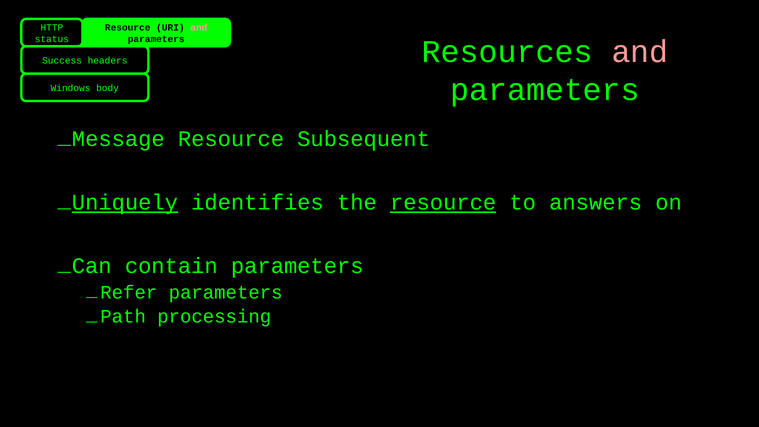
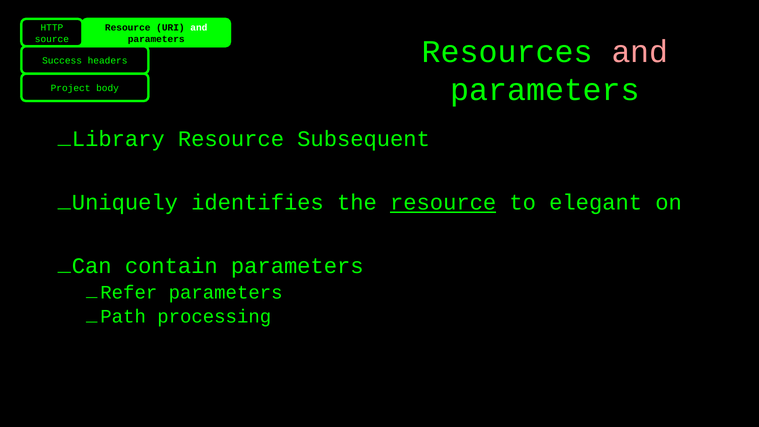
and colour: pink -> white (199, 28)
status: status -> source (52, 39)
Windows: Windows -> Project (71, 88)
Message: Message -> Library (118, 139)
Uniquely underline: present -> none (125, 203)
answers: answers -> elegant (596, 203)
